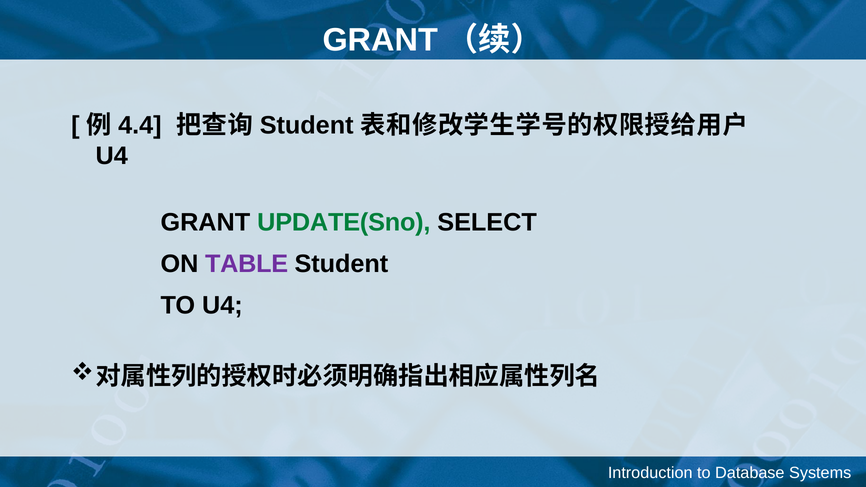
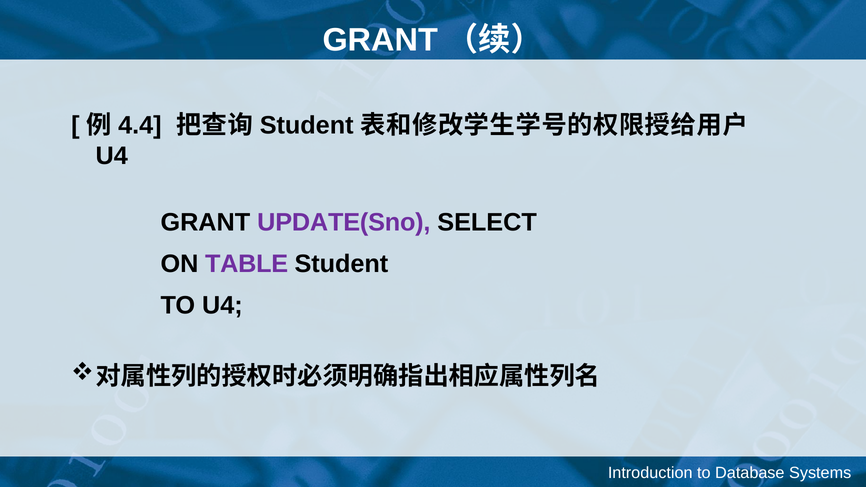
UPDATE(Sno colour: green -> purple (344, 223)
